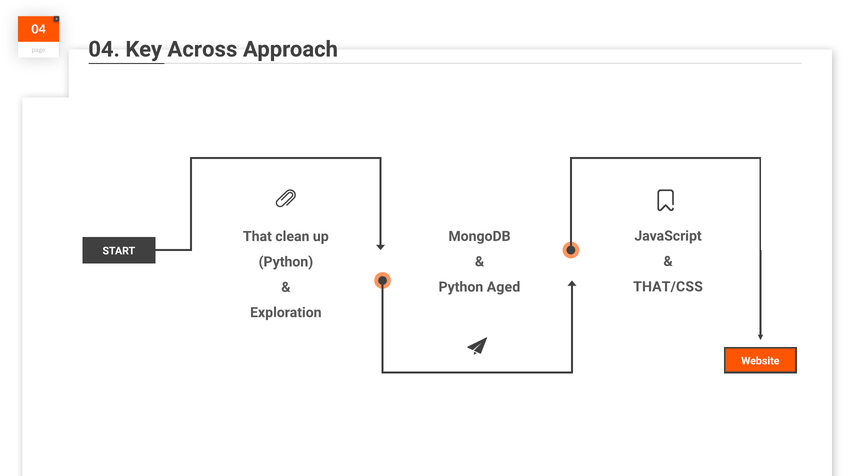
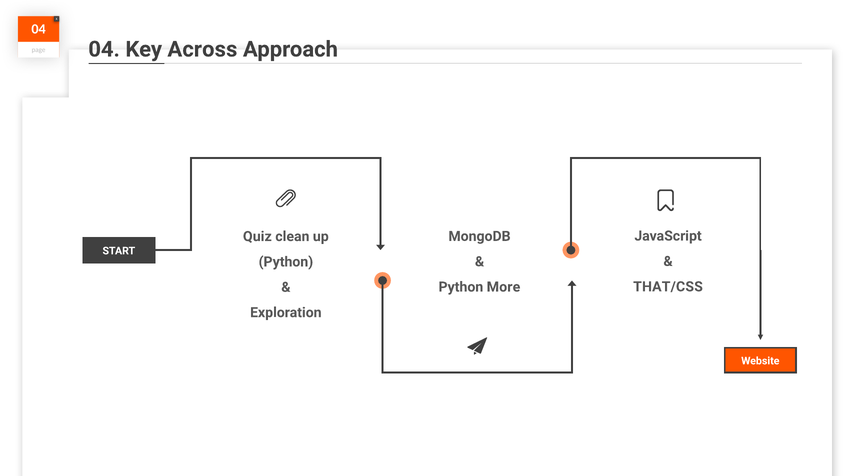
That: That -> Quiz (257, 237)
Aged: Aged -> More (503, 287)
